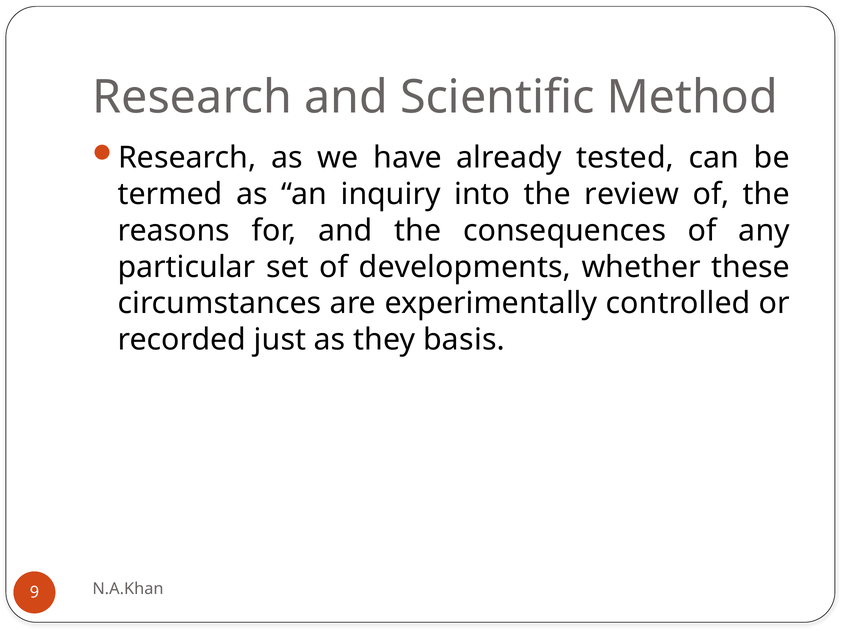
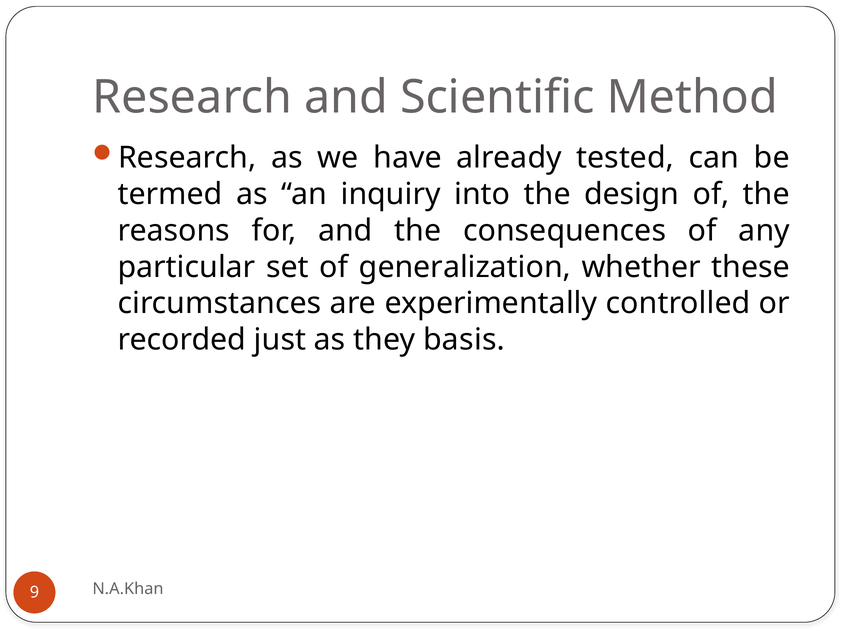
review: review -> design (632, 194)
developments: developments -> generalization (465, 267)
